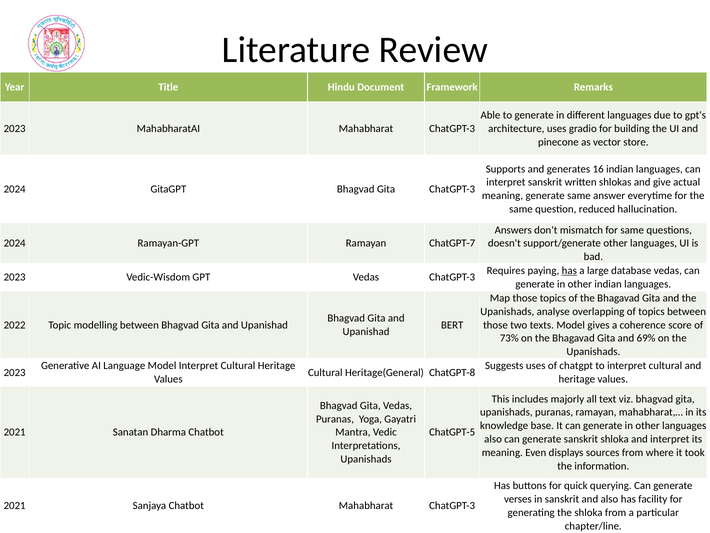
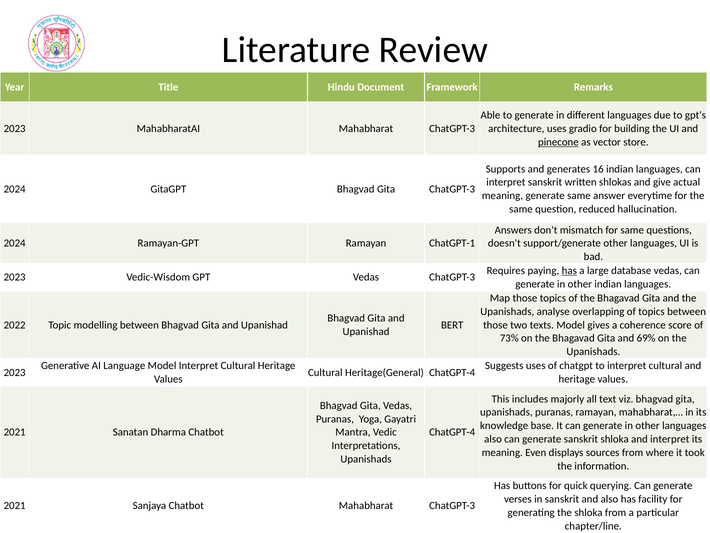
pinecone underline: none -> present (558, 142)
ChatGPT-7: ChatGPT-7 -> ChatGPT-1 (452, 243)
Heritage(General ChatGPT-8: ChatGPT-8 -> ChatGPT-4 (452, 372)
ChatGPT-5: ChatGPT-5 -> ChatGPT-4 (452, 432)
